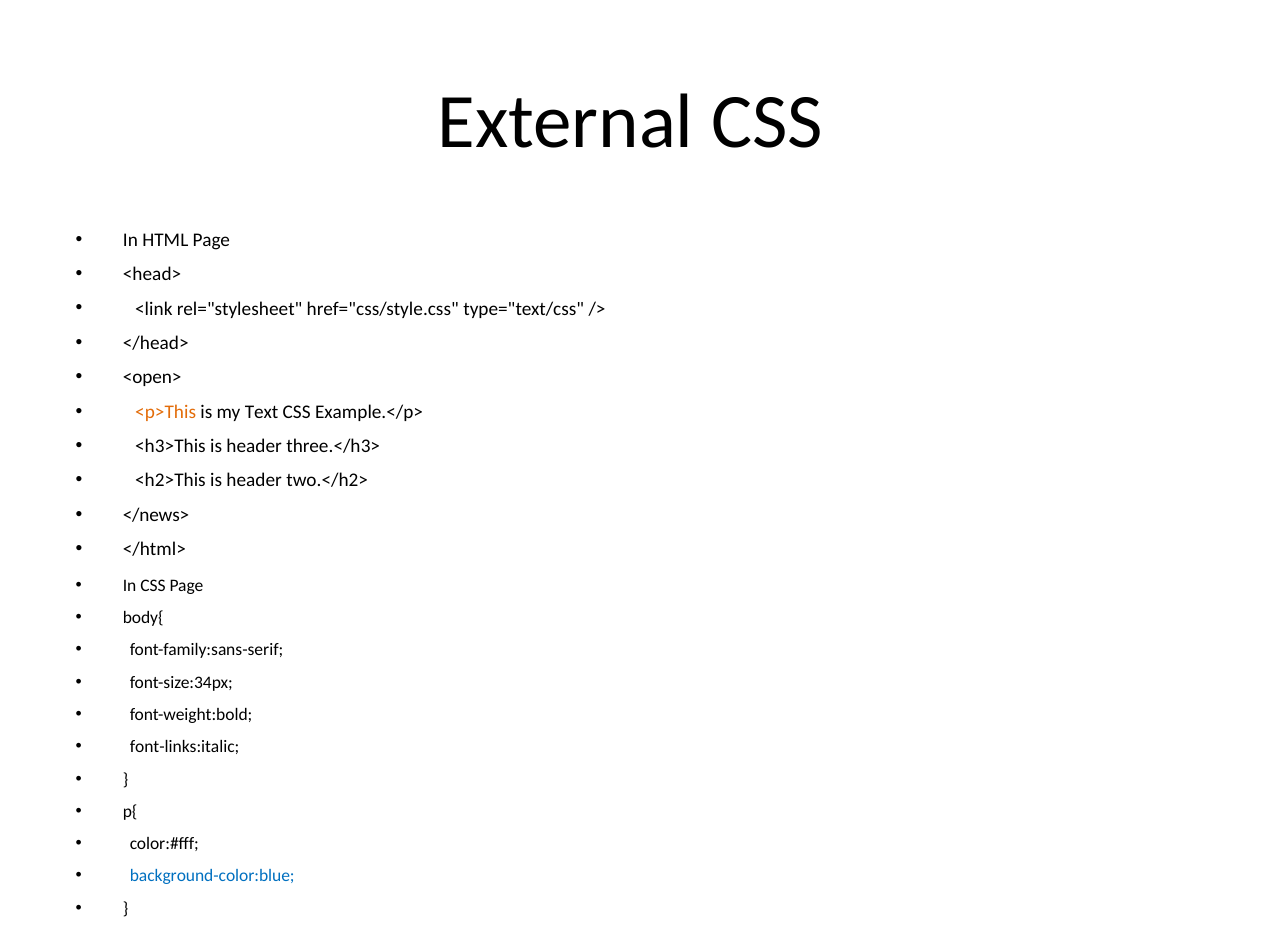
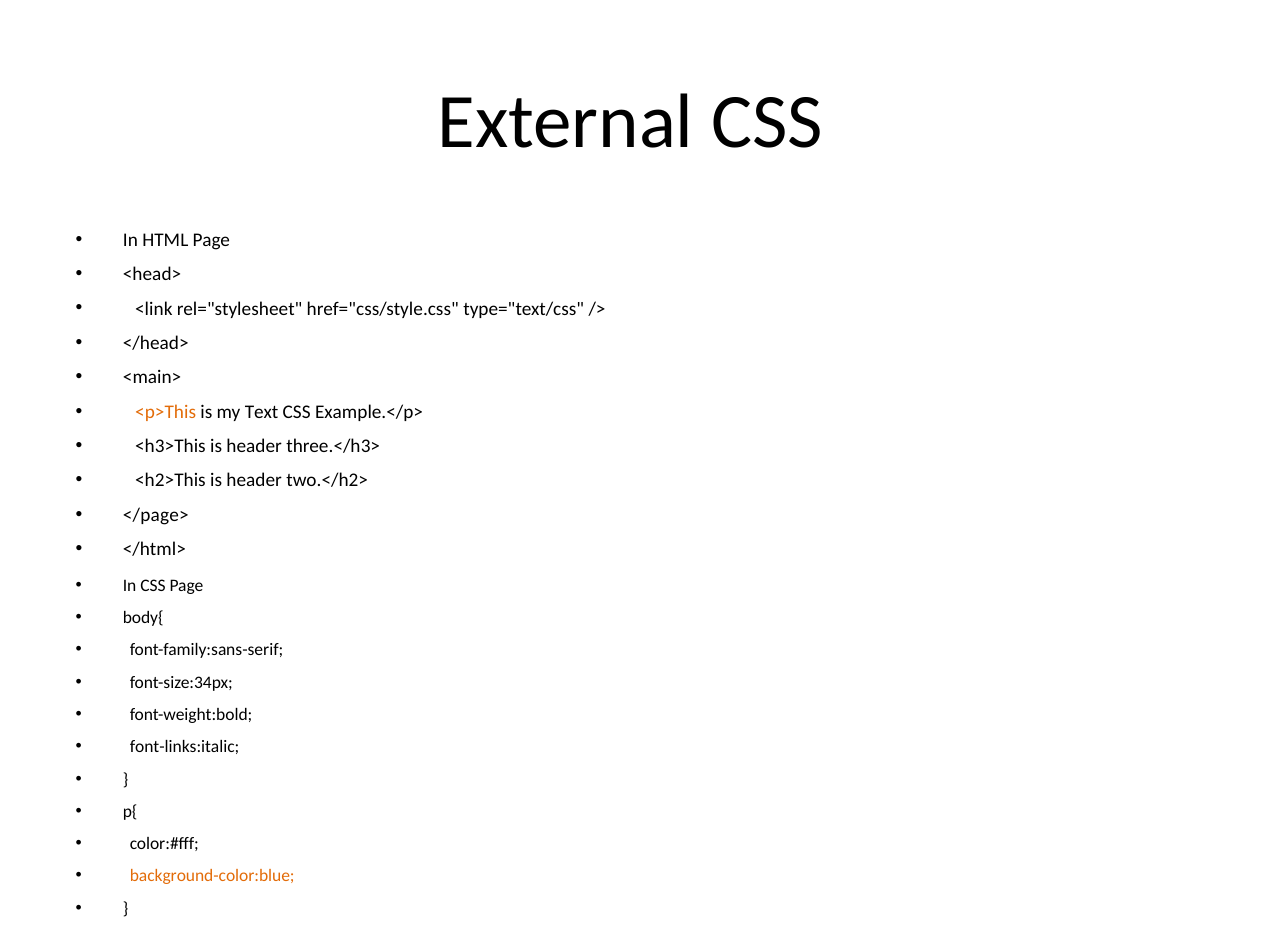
<open>: <open> -> <main> (152, 377)
</news>: </news> -> </page> (156, 515)
background-color:blue colour: blue -> orange (212, 876)
